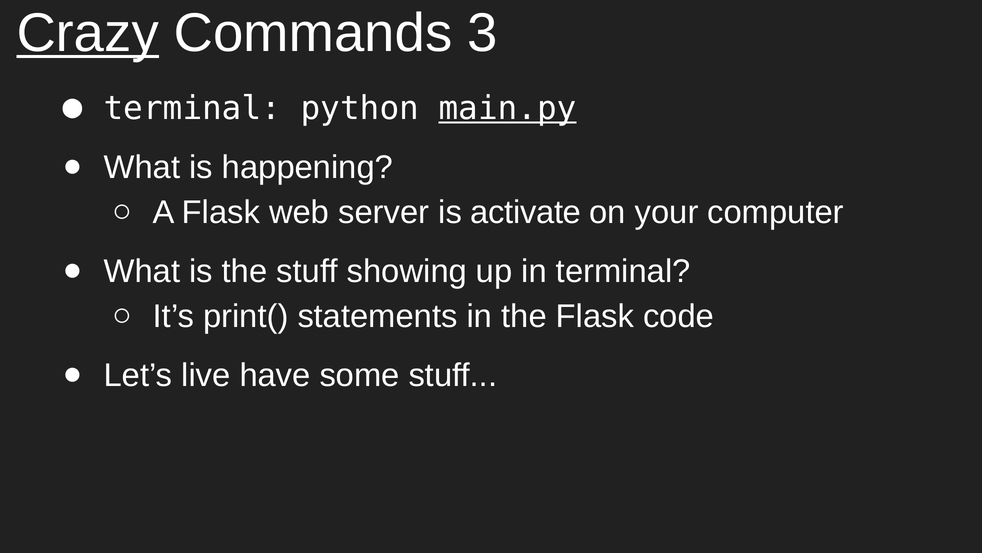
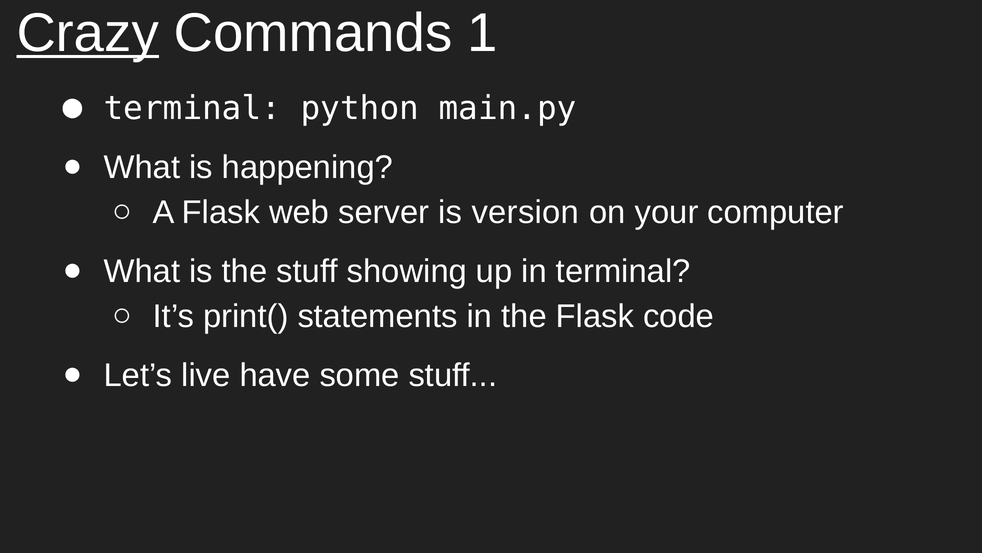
3: 3 -> 1 (483, 33)
main.py underline: present -> none (508, 108)
activate: activate -> version (525, 212)
